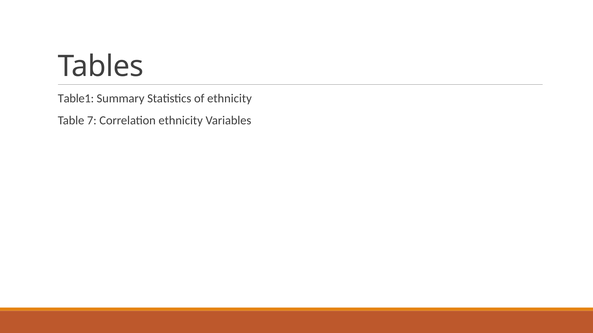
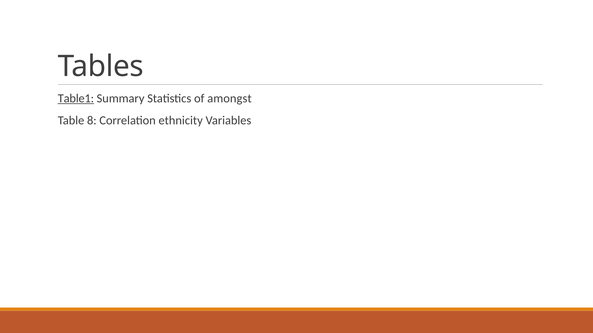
Table1 underline: none -> present (76, 99)
of ethnicity: ethnicity -> amongst (229, 99)
7: 7 -> 8 (92, 121)
